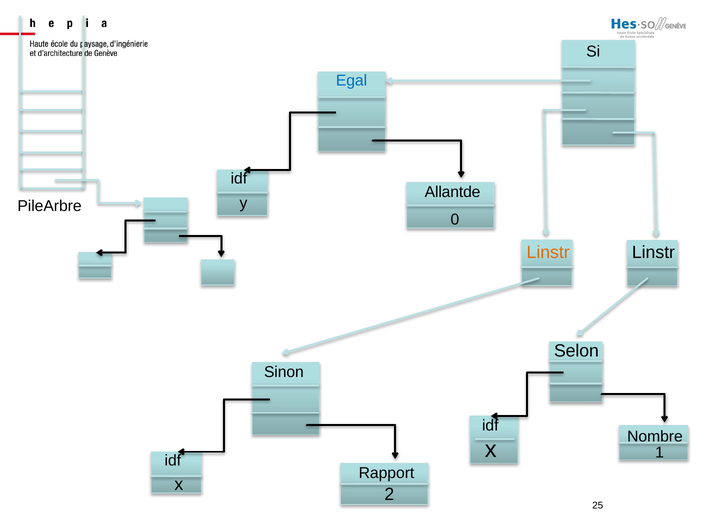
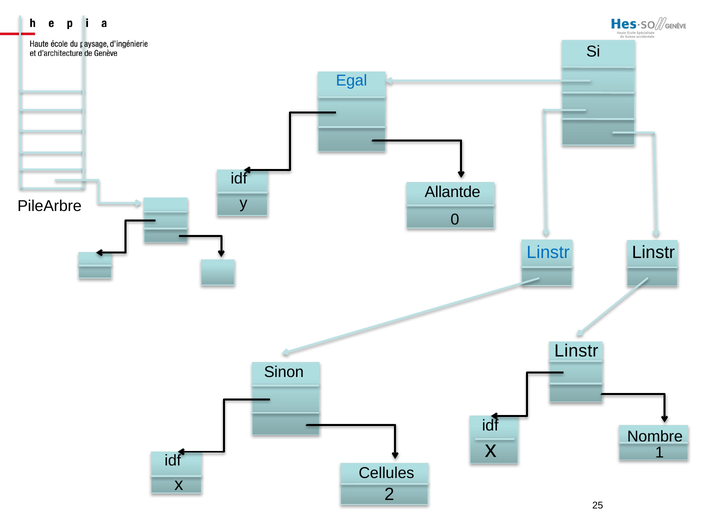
Linstr colour: orange -> blue (548, 252)
Selon: Selon -> Linstr (576, 351)
Rapport: Rapport -> Cellules (386, 472)
